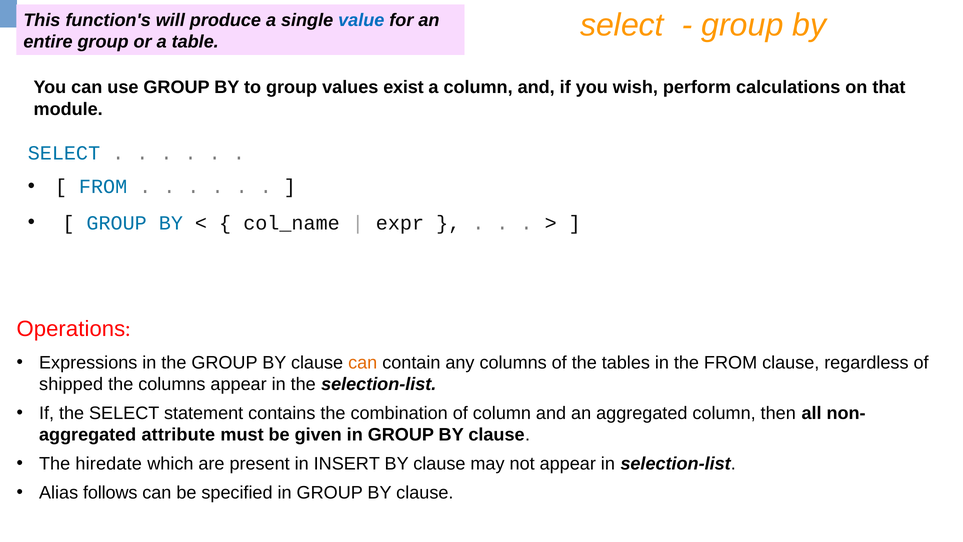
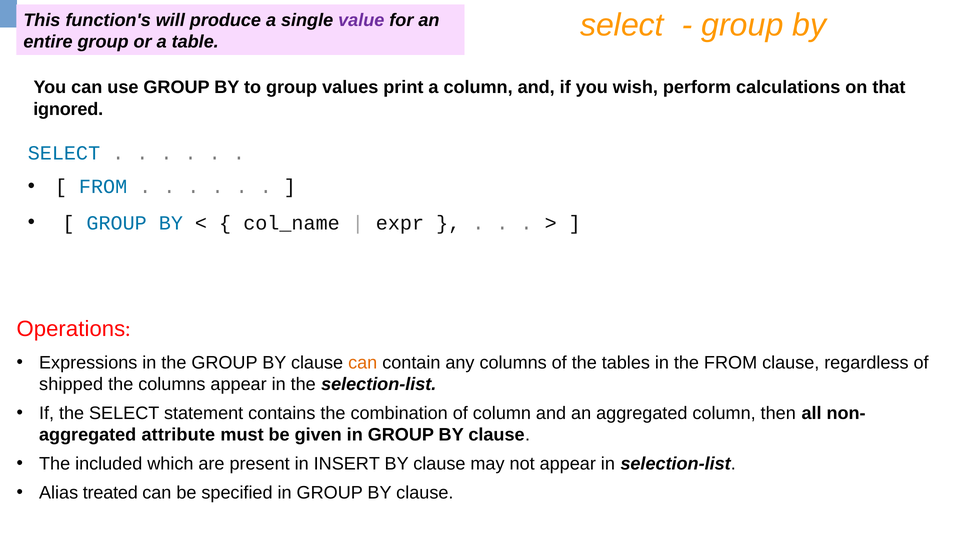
value colour: blue -> purple (361, 20)
exist: exist -> print (403, 87)
module: module -> ignored (68, 109)
hiredate: hiredate -> included (109, 463)
follows: follows -> treated (110, 492)
